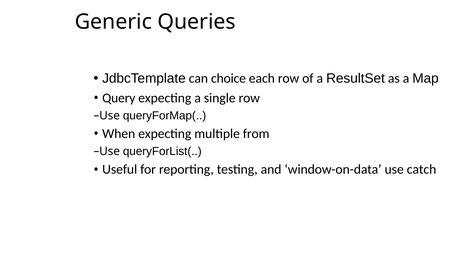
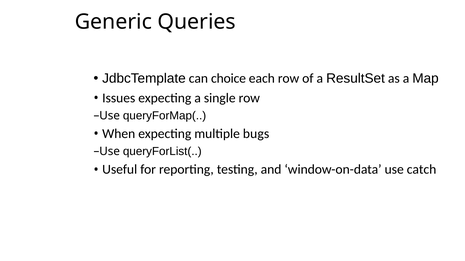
Query: Query -> Issues (119, 98)
from: from -> bugs (256, 134)
